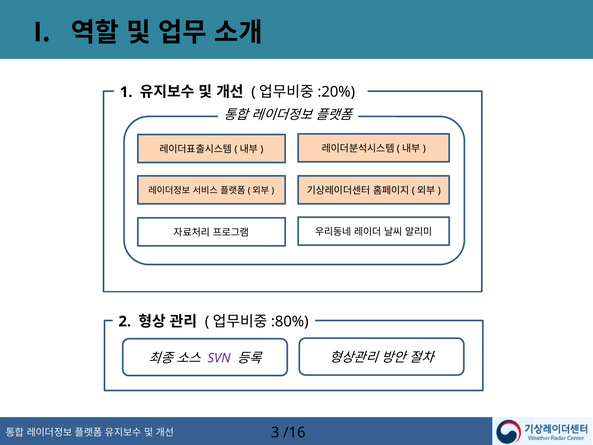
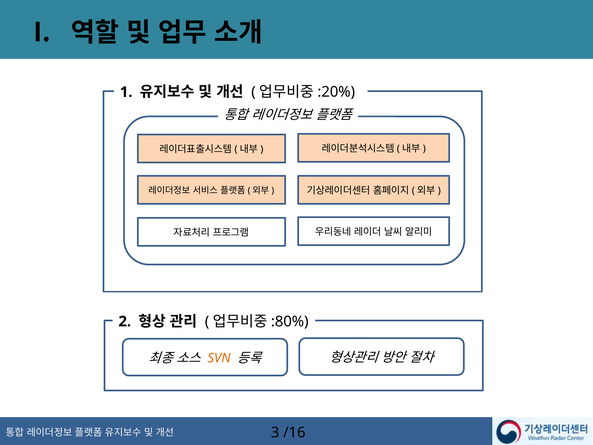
SVN colour: purple -> orange (219, 358)
